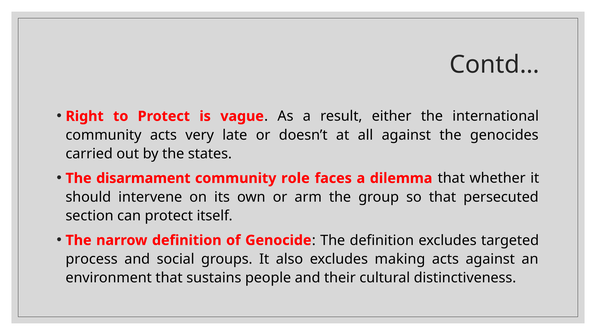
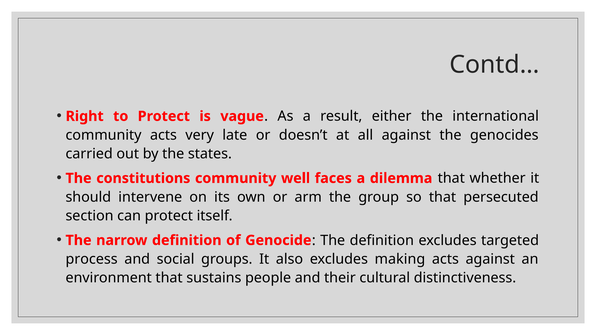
disarmament: disarmament -> constitutions (143, 178)
role: role -> well (296, 178)
